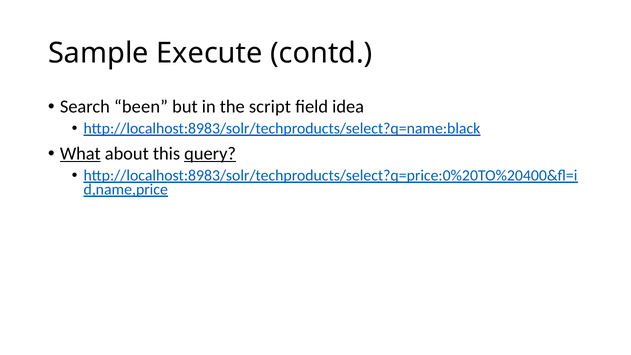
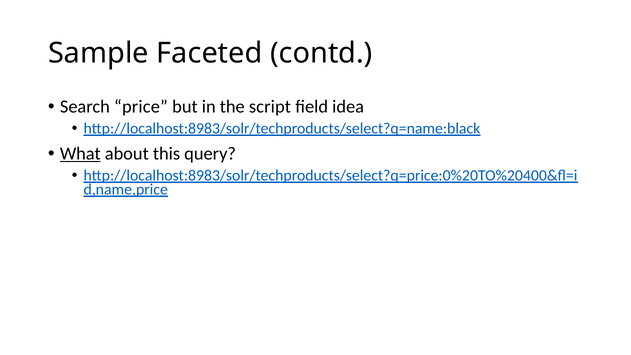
Execute: Execute -> Faceted (209, 53)
been: been -> price (141, 107)
query underline: present -> none (210, 154)
